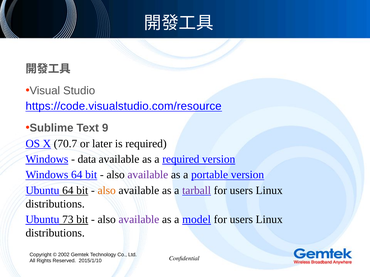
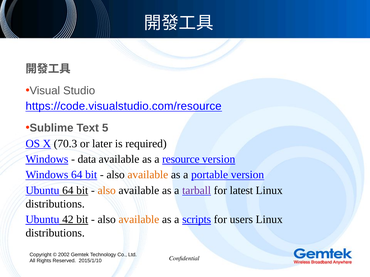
9: 9 -> 5 (105, 128)
70.7: 70.7 -> 70.3 (65, 144)
a required: required -> resource (181, 159)
available colour: purple -> orange (148, 175)
users: users -> latest (241, 191)
73: 73 -> 42 (68, 220)
available colour: purple -> orange (139, 220)
model: model -> scripts (197, 220)
